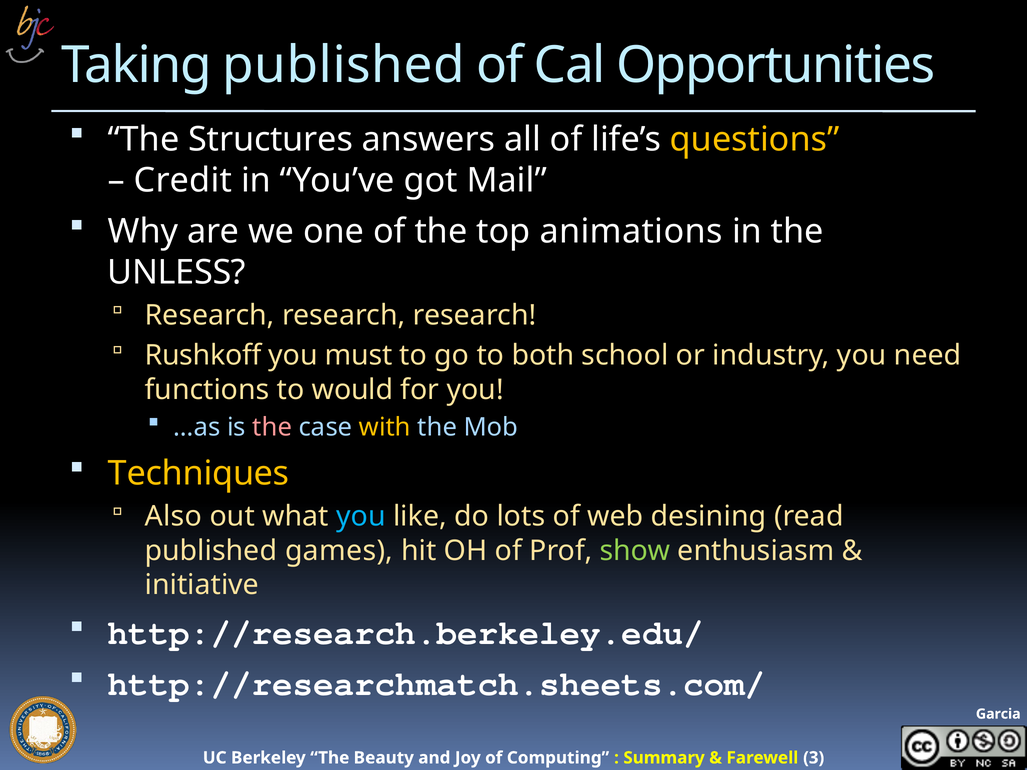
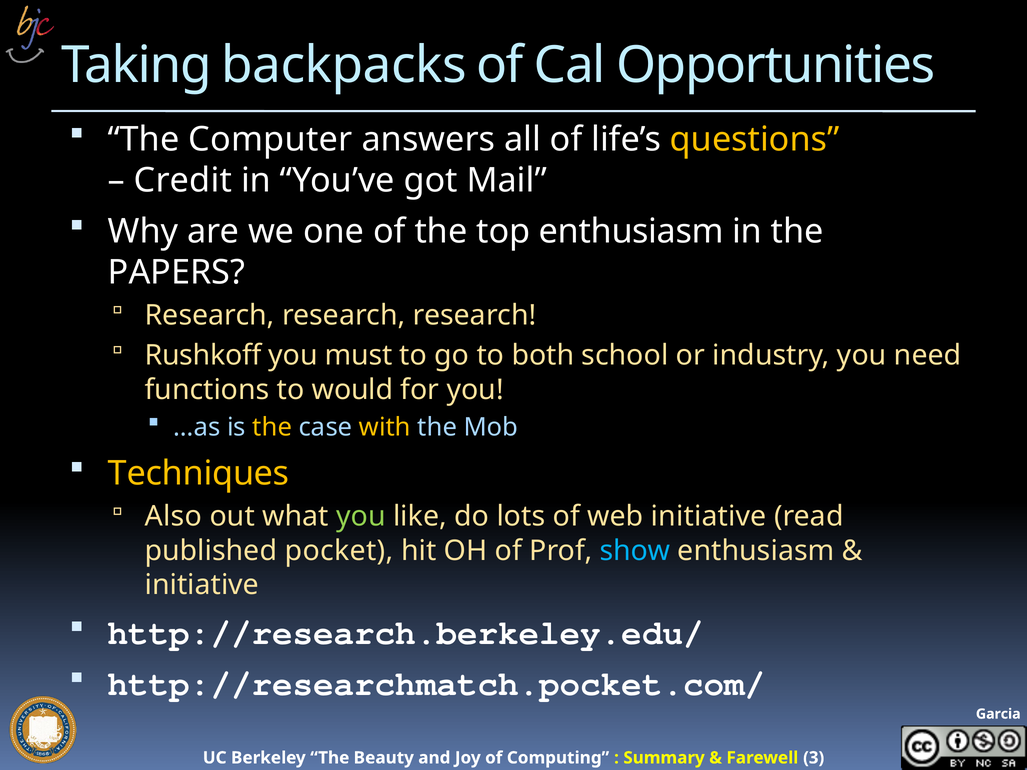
Taking published: published -> backpacks (344, 65)
Structures: Structures -> Computer (270, 139)
top animations: animations -> enthusiasm (631, 231)
UNLESS: UNLESS -> PAPERS (176, 273)
the colour: pink -> yellow (272, 427)
you colour: light blue -> light green (361, 517)
web desining: desining -> initiative (709, 517)
games: games -> pocket (339, 551)
show colour: light green -> light blue (635, 551)
http://researchmatch.sheets.com/: http://researchmatch.sheets.com/ -> http://researchmatch.pocket.com/ (437, 684)
